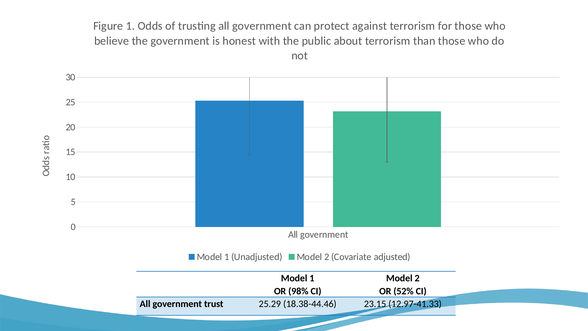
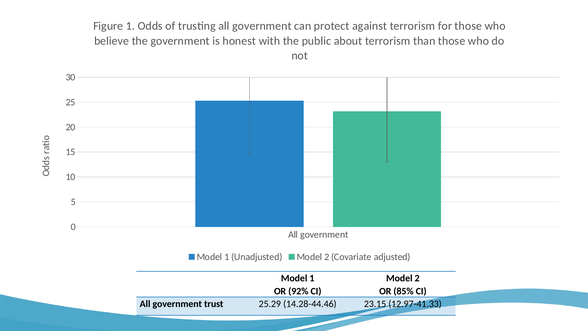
98%: 98% -> 92% (298, 291)
52%: 52% -> 85% (404, 291)
18.38-44.46: 18.38-44.46 -> 14.28-44.46 (310, 304)
